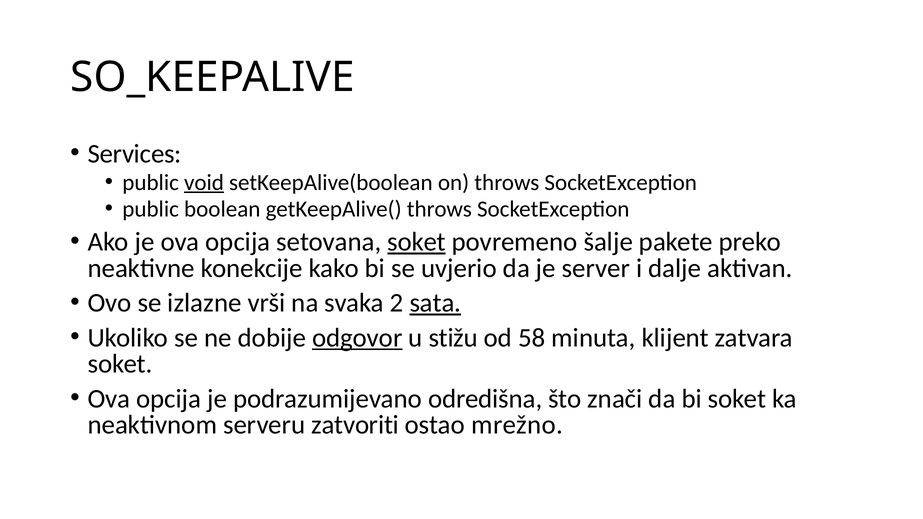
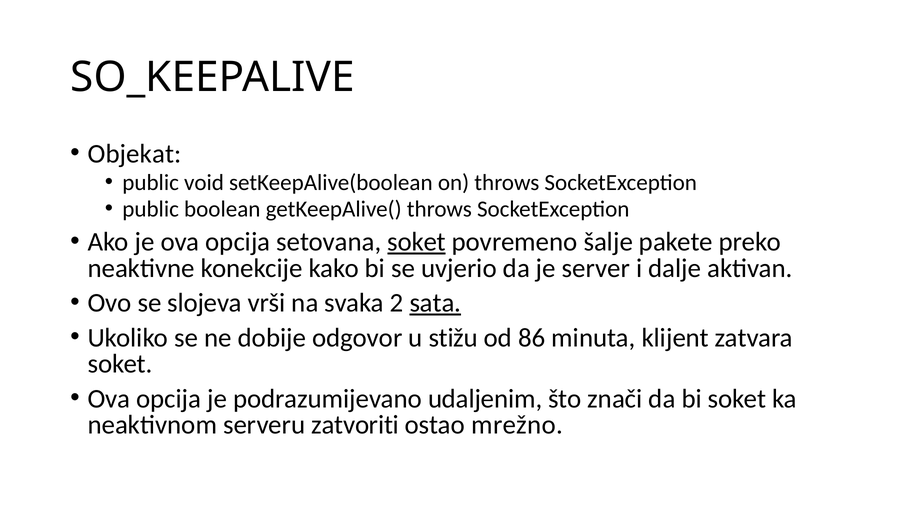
Services: Services -> Objekat (134, 154)
void underline: present -> none (204, 182)
izlazne: izlazne -> slojeva (205, 303)
odgovor underline: present -> none (357, 338)
58: 58 -> 86 (532, 338)
odredišna: odredišna -> udaljenim (485, 399)
